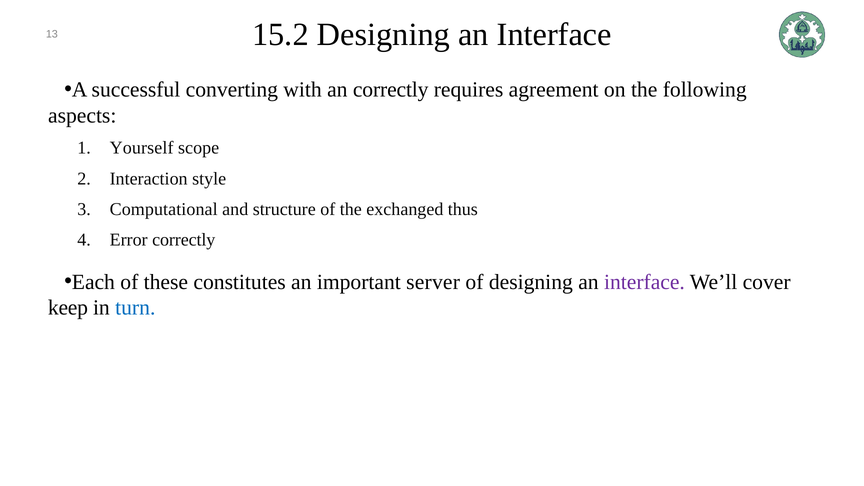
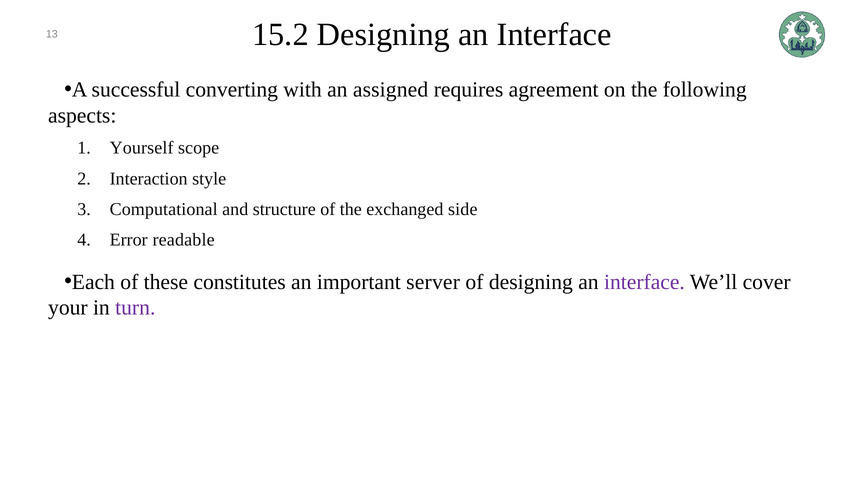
an correctly: correctly -> assigned (391, 90)
thus: thus -> side (463, 209)
Error correctly: correctly -> readable (184, 240)
keep: keep -> your (68, 308)
turn colour: blue -> purple (135, 308)
